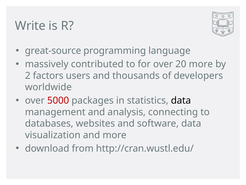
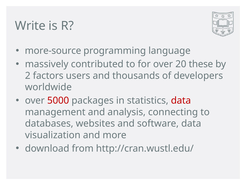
great-source: great-source -> more-source (53, 51)
20 more: more -> these (201, 64)
data colour: black -> red (181, 100)
